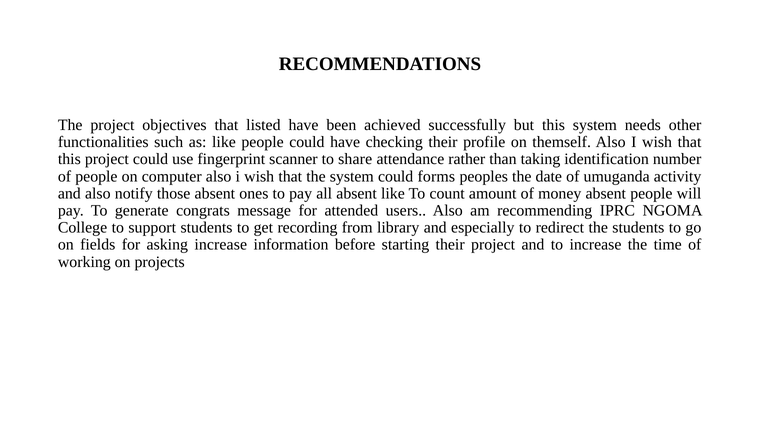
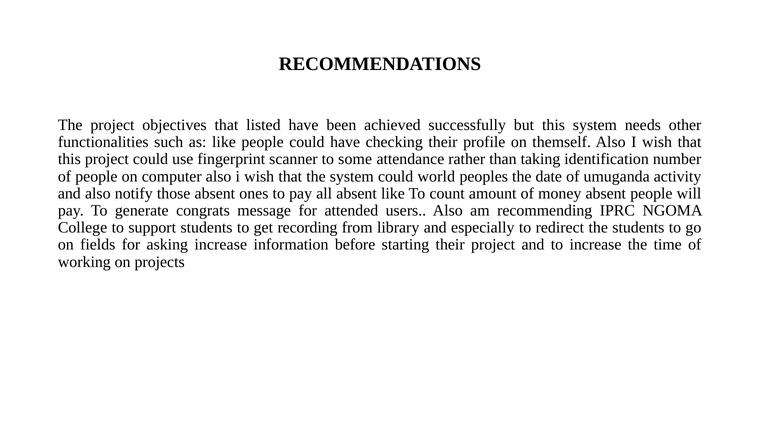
share: share -> some (355, 159)
forms: forms -> world (436, 176)
